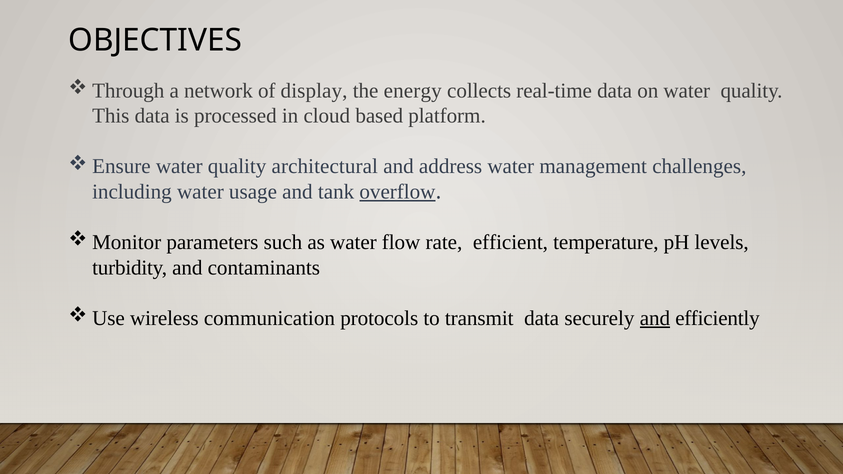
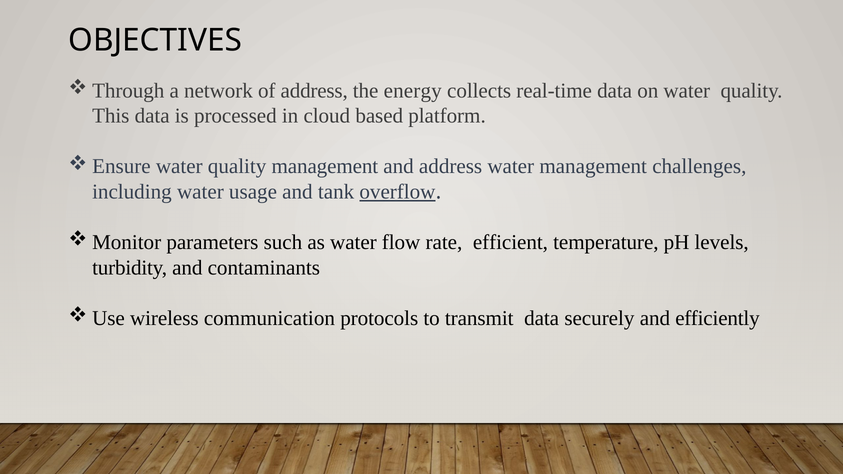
of display: display -> address (314, 91)
quality architectural: architectural -> management (325, 167)
and underline: present -> none (655, 318)
